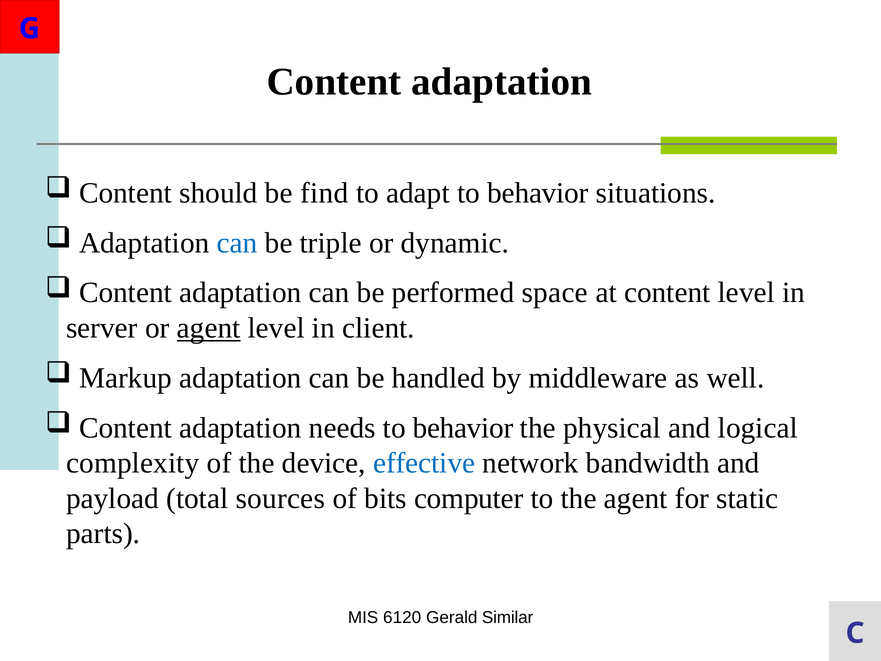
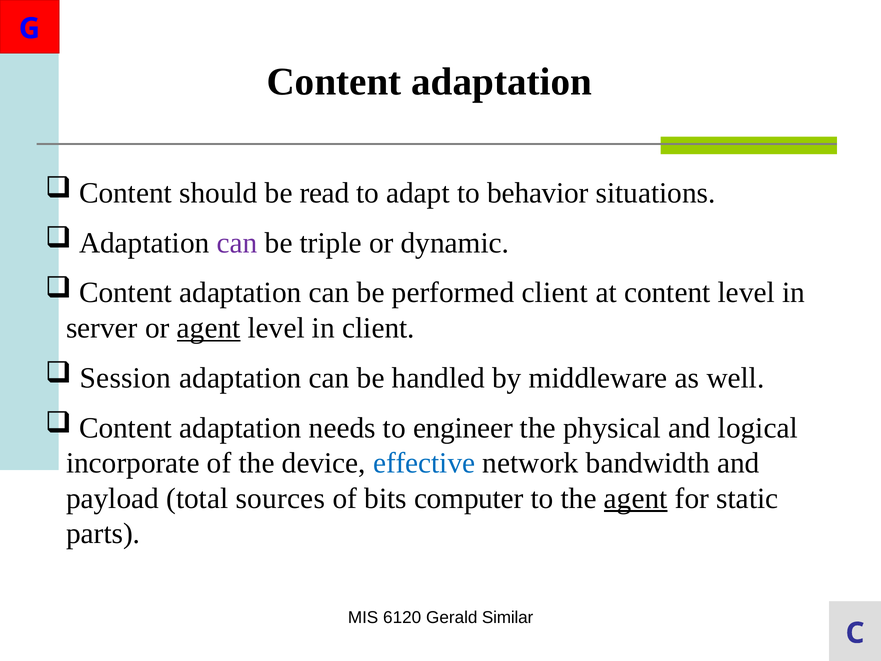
find: find -> read (324, 193)
can colour: blue -> purple (237, 243)
performed space: space -> client (555, 293)
Markup: Markup -> Session (125, 378)
needs to behavior: behavior -> engineer (463, 428)
complexity: complexity -> incorporate (133, 463)
agent underline: none -> present (636, 498)
